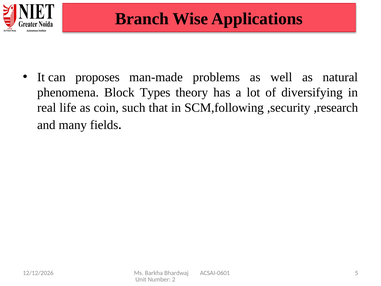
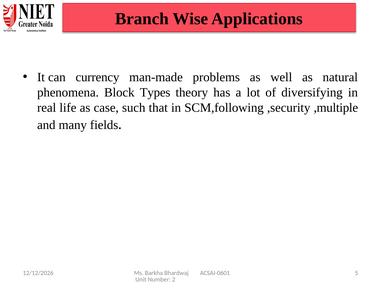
proposes: proposes -> currency (97, 77)
coin: coin -> case (106, 108)
,research: ,research -> ,multiple (336, 108)
